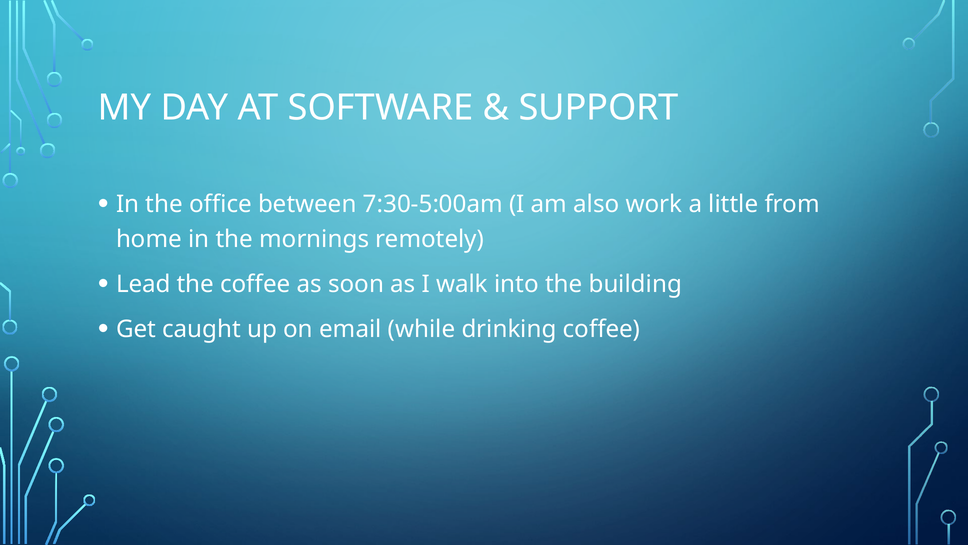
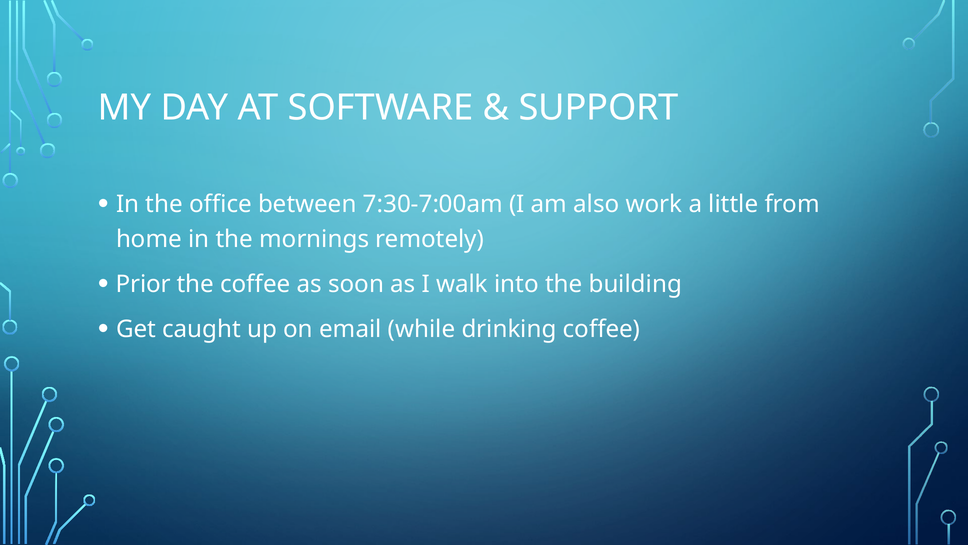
7:30-5:00am: 7:30-5:00am -> 7:30-7:00am (433, 204)
Lead: Lead -> Prior (143, 284)
